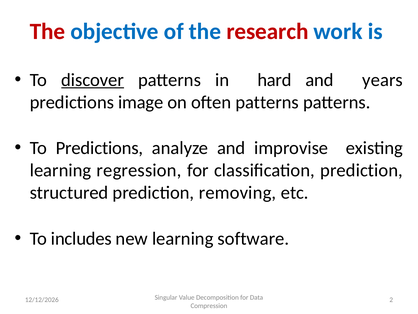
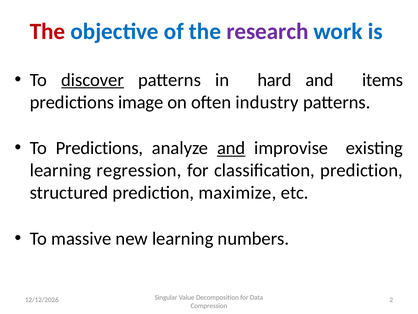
research colour: red -> purple (267, 32)
years: years -> items (383, 80)
often patterns: patterns -> industry (267, 102)
and underline: none -> present (231, 148)
removing: removing -> maximize (237, 193)
includes: includes -> massive (81, 238)
software: software -> numbers (253, 238)
